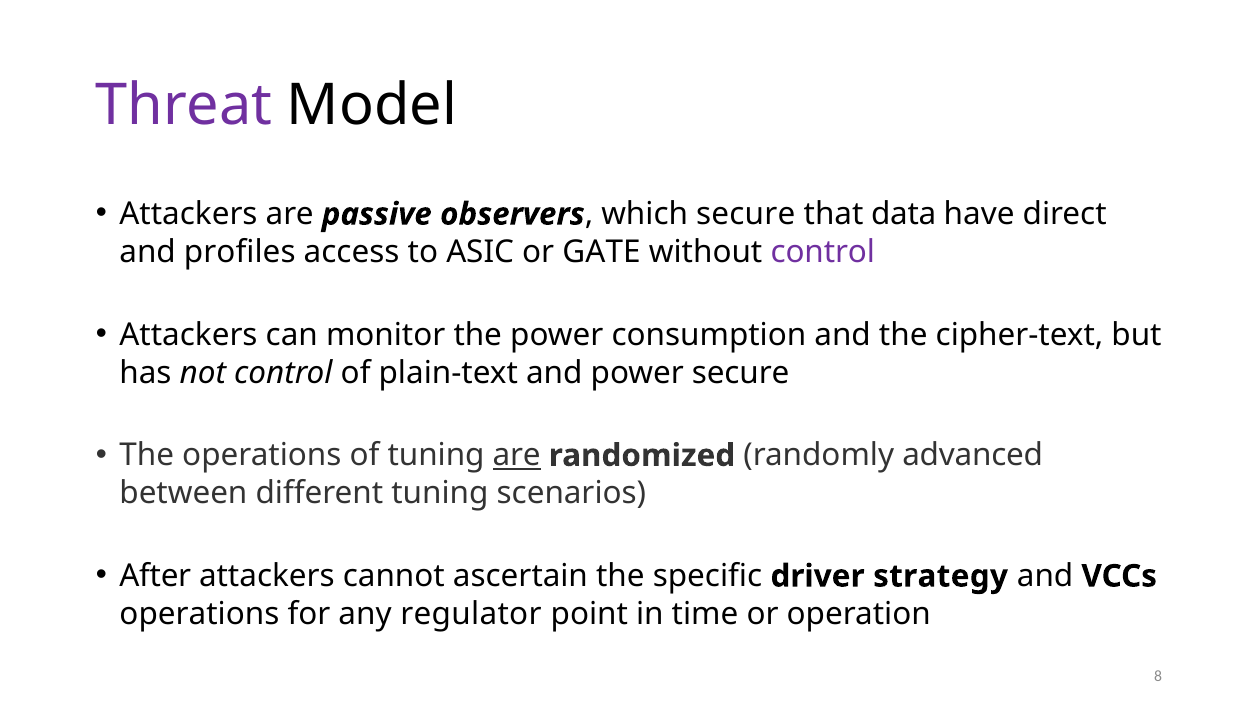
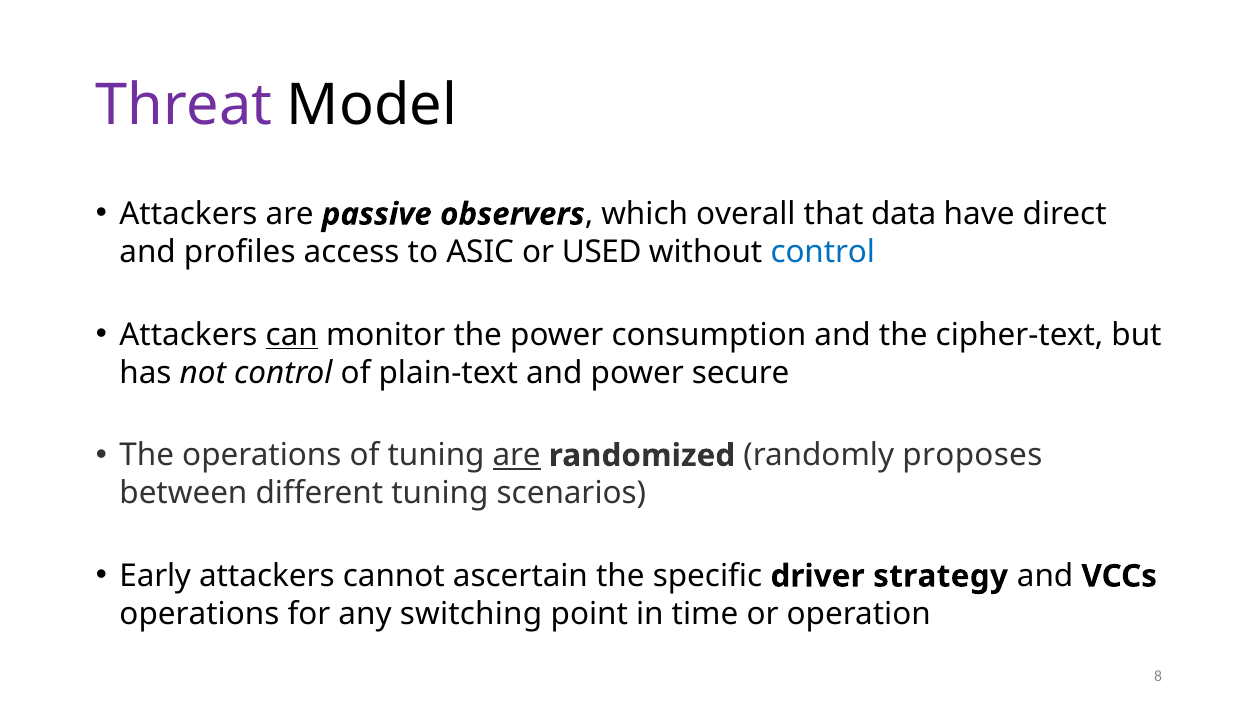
which secure: secure -> overall (746, 214)
GATE: GATE -> USED (602, 252)
control colour: purple -> blue (823, 252)
can underline: none -> present (292, 335)
advanced: advanced -> proposes (972, 455)
After: After -> Early (155, 576)
regulator: regulator -> switching (471, 614)
